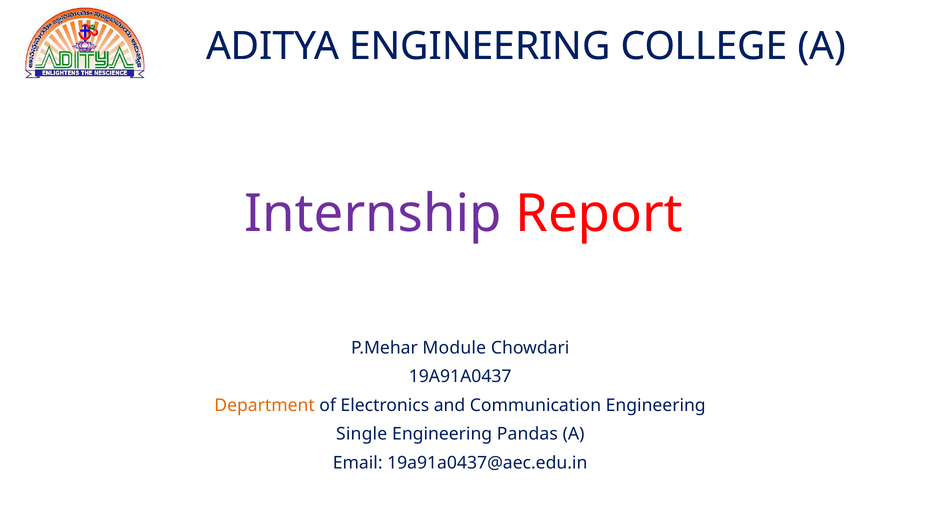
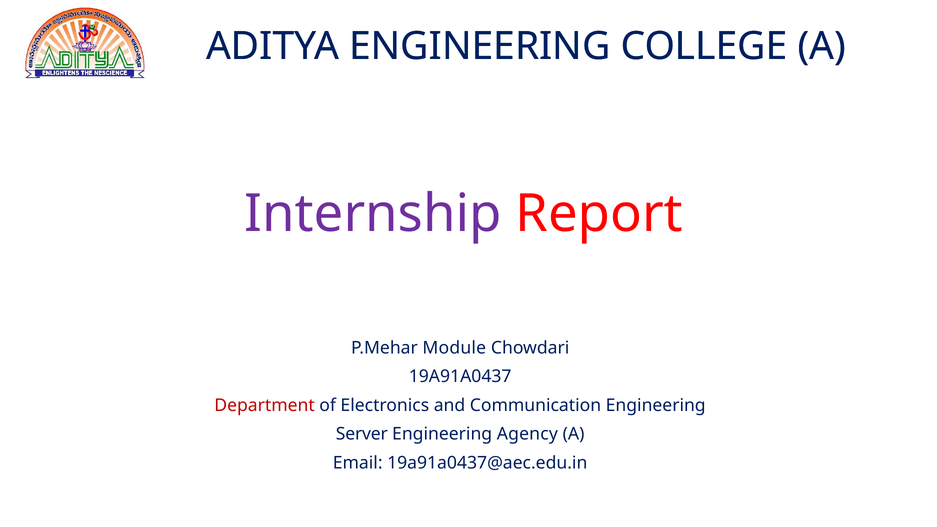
Department colour: orange -> red (265, 405)
Single: Single -> Server (362, 434)
Pandas: Pandas -> Agency (527, 434)
